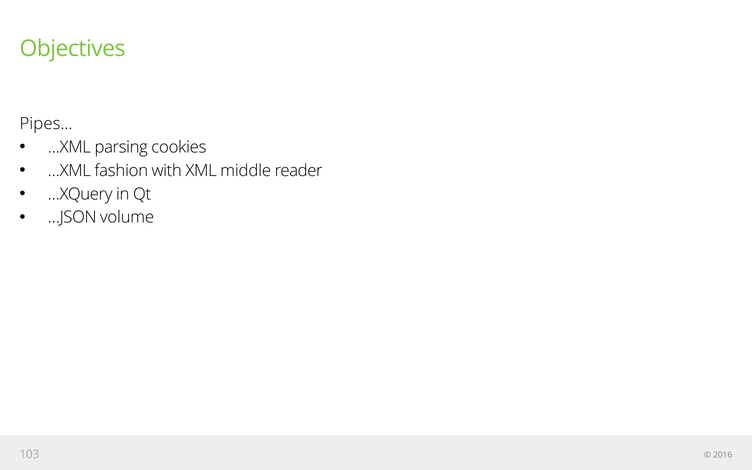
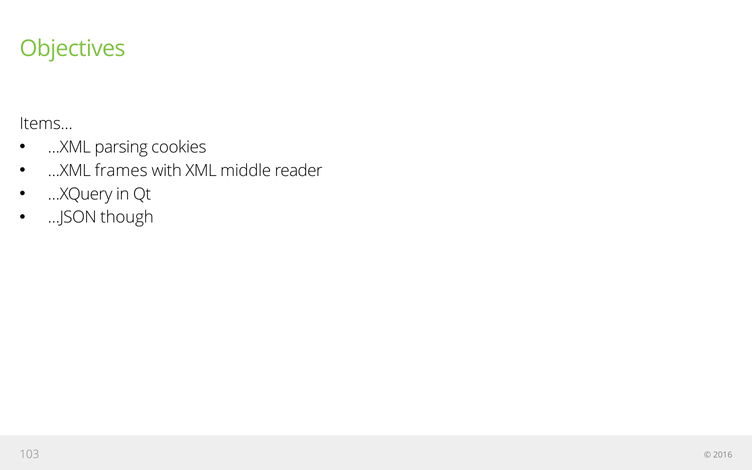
Pipes…: Pipes… -> Items… (46, 124)
fashion: fashion -> frames (121, 171)
volume: volume -> though (127, 217)
